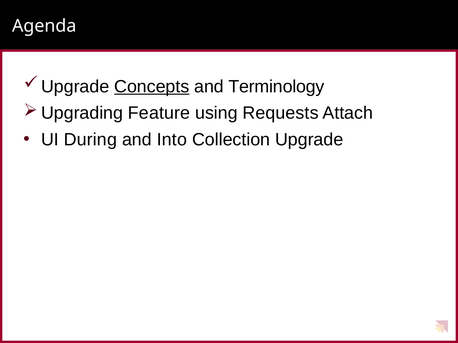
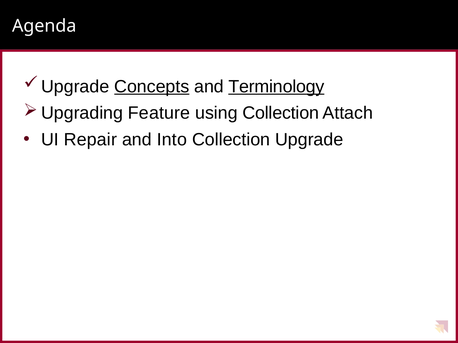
Terminology underline: none -> present (276, 87)
using Requests: Requests -> Collection (281, 113)
During: During -> Repair (90, 140)
